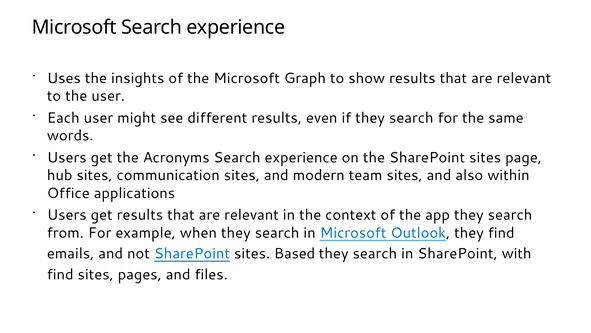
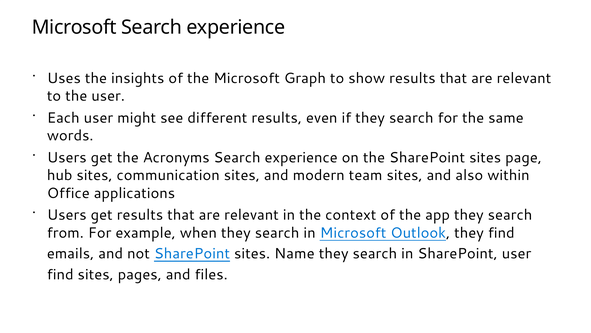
Based: Based -> Name (294, 253)
SharePoint with: with -> user (517, 253)
